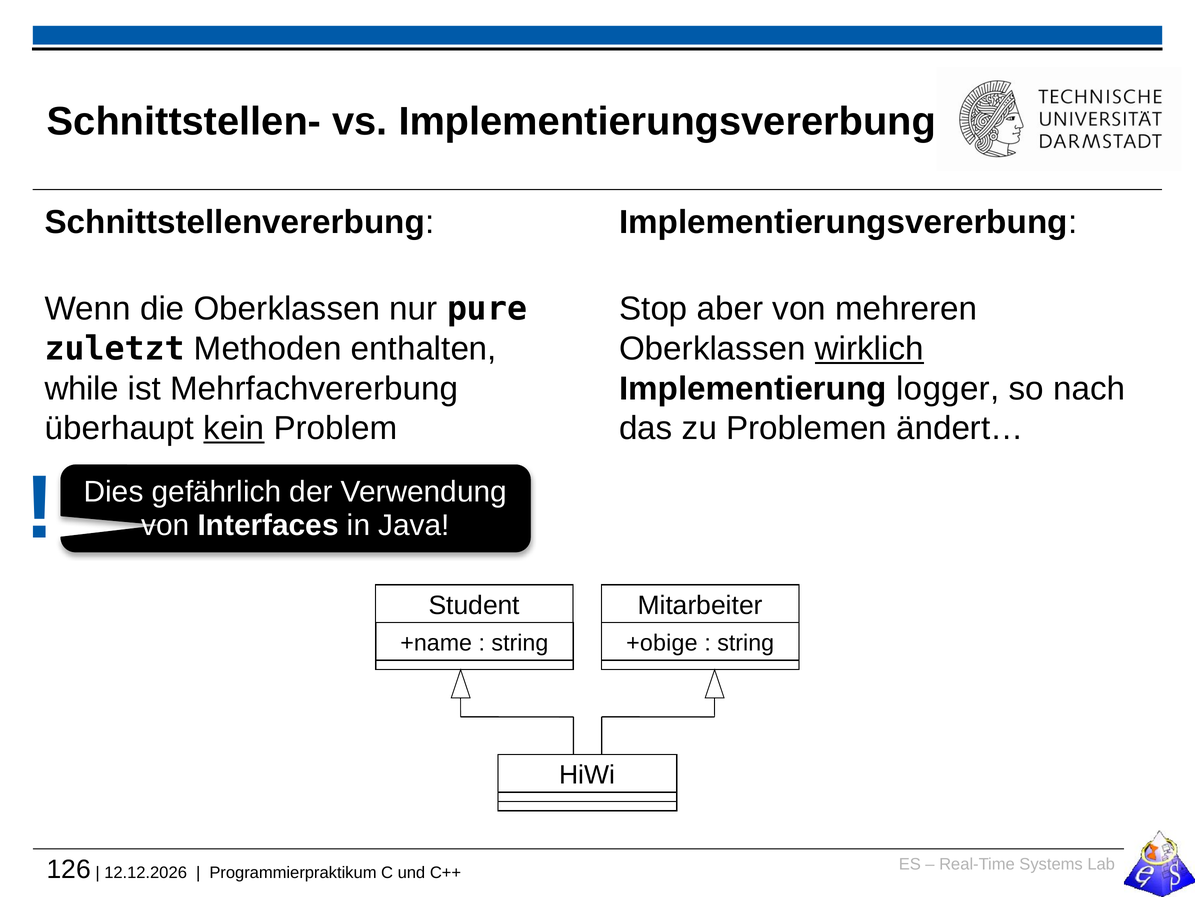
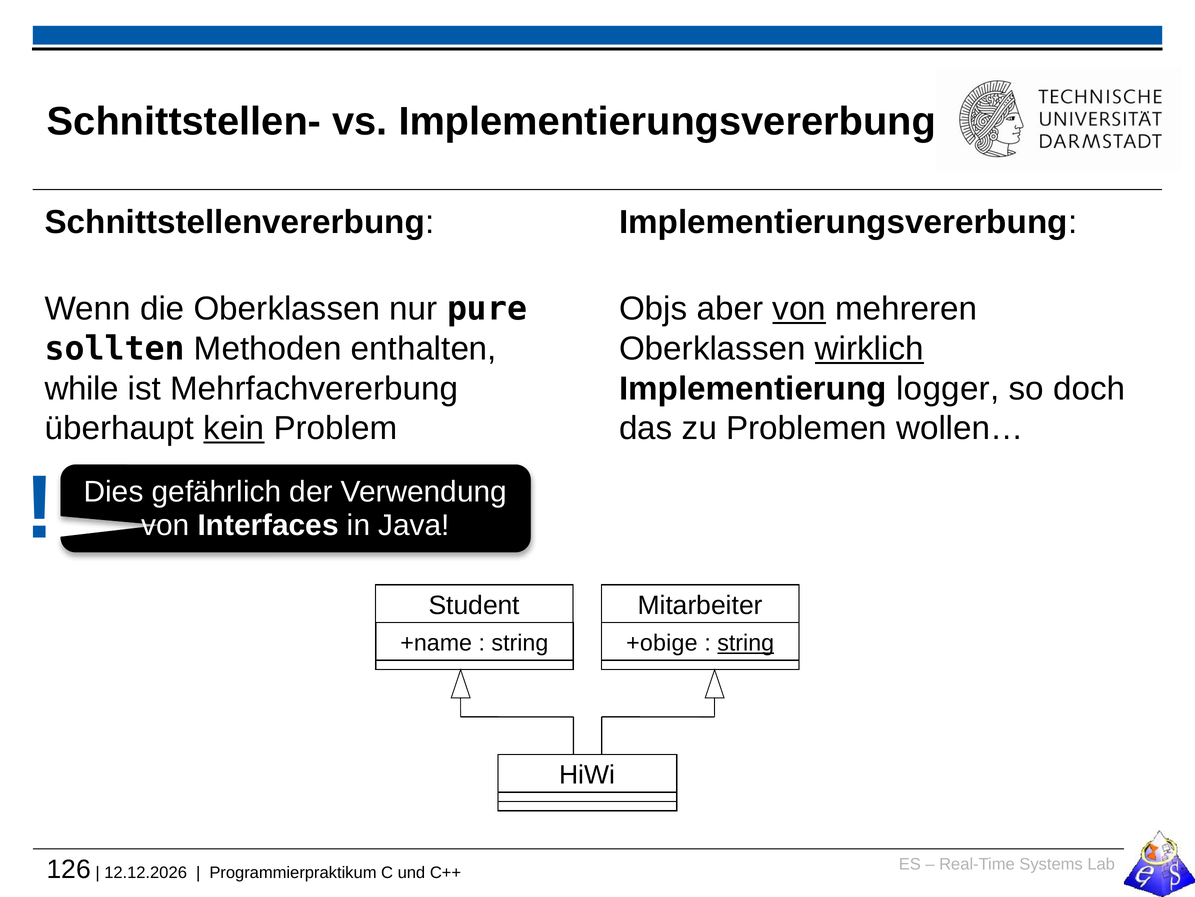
Stop: Stop -> Objs (653, 309)
von underline: none -> present (799, 309)
zuletzt: zuletzt -> sollten (115, 348)
nach: nach -> doch (1089, 388)
ändert…: ändert… -> wollen… (960, 428)
string underline: none -> present (746, 643)
